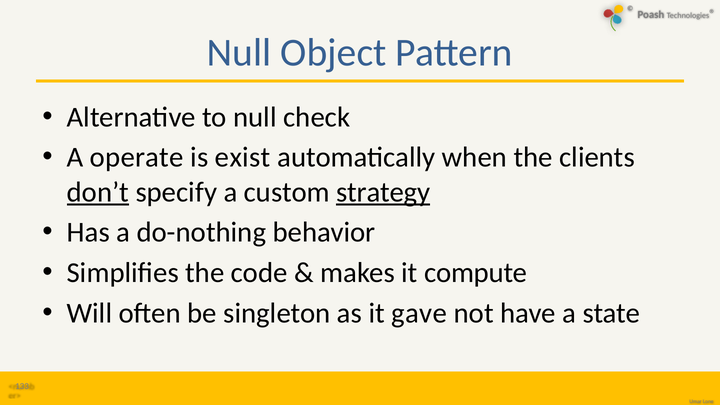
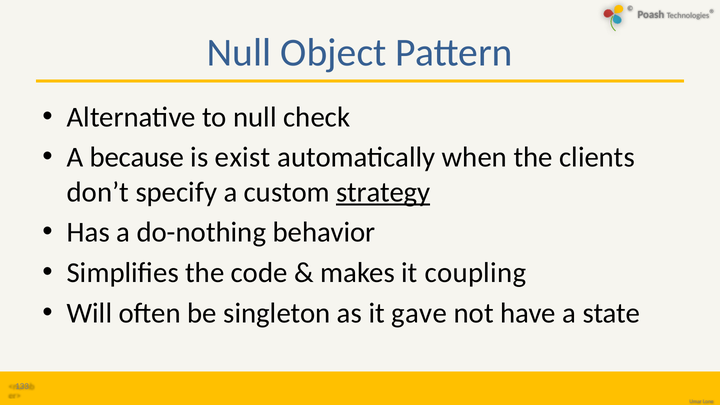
operate: operate -> because (137, 157)
don’t underline: present -> none (98, 192)
compute: compute -> coupling (475, 273)
